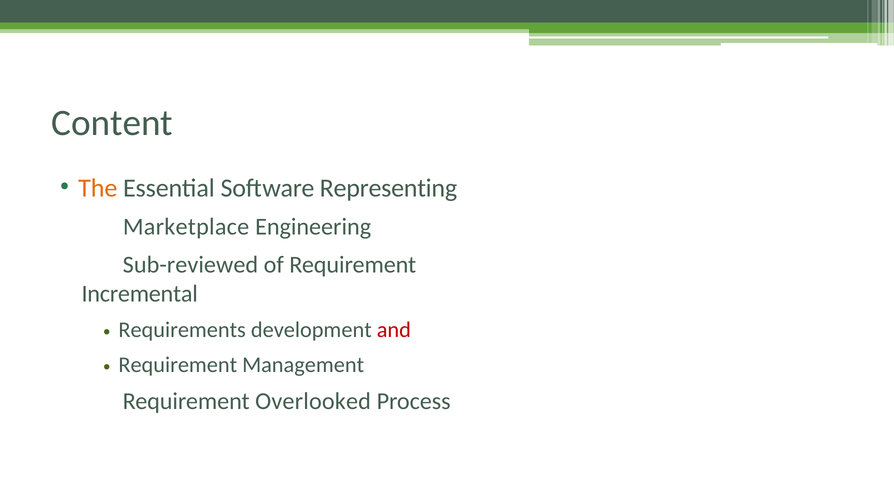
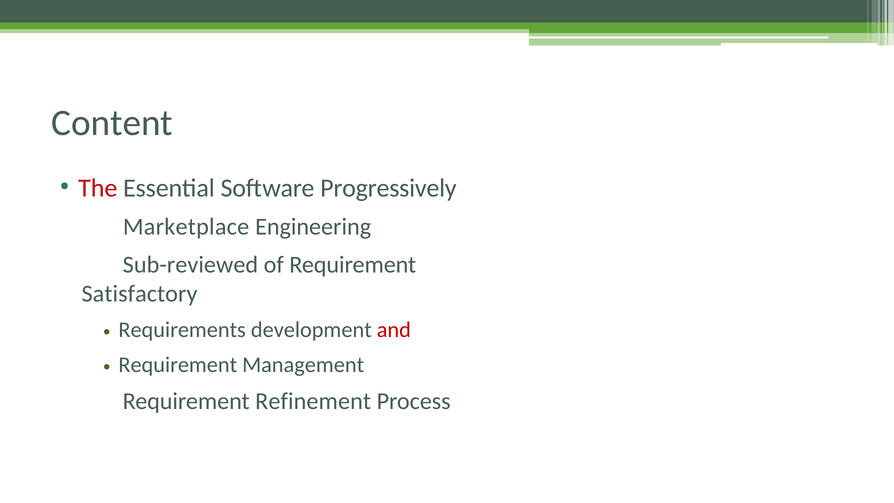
The colour: orange -> red (98, 188)
Representing: Representing -> Progressively (388, 188)
Incremental: Incremental -> Satisfactory (140, 293)
Overlooked: Overlooked -> Refinement (313, 401)
